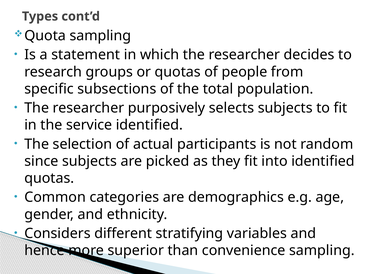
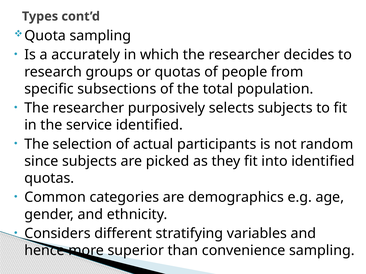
statement: statement -> accurately (86, 55)
